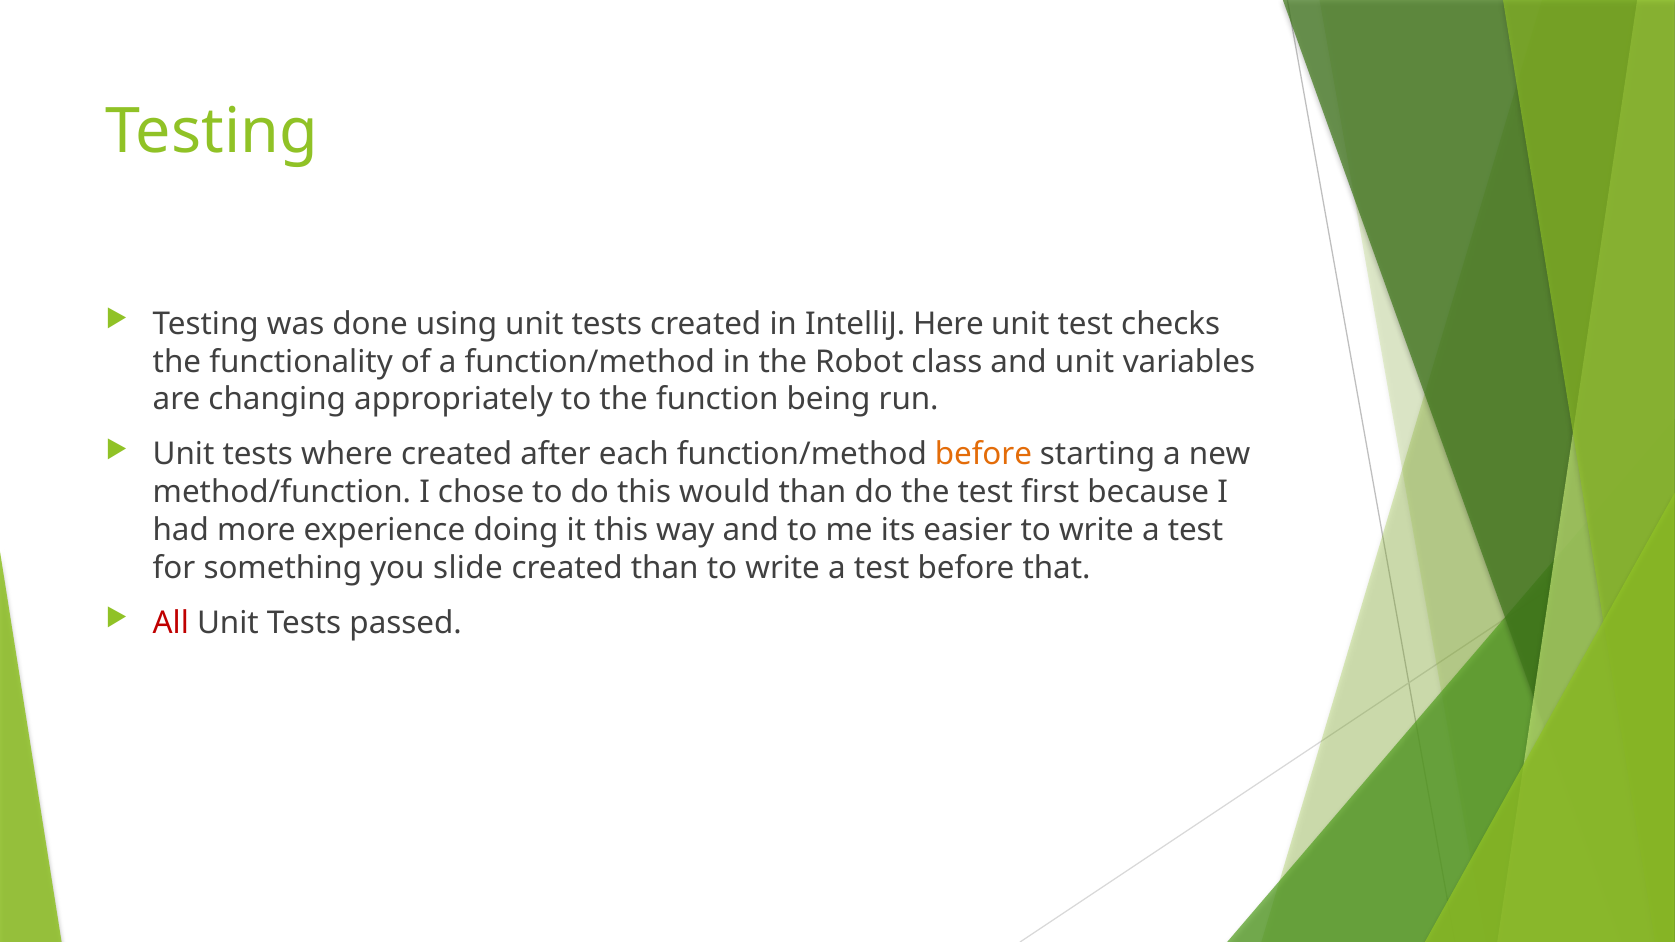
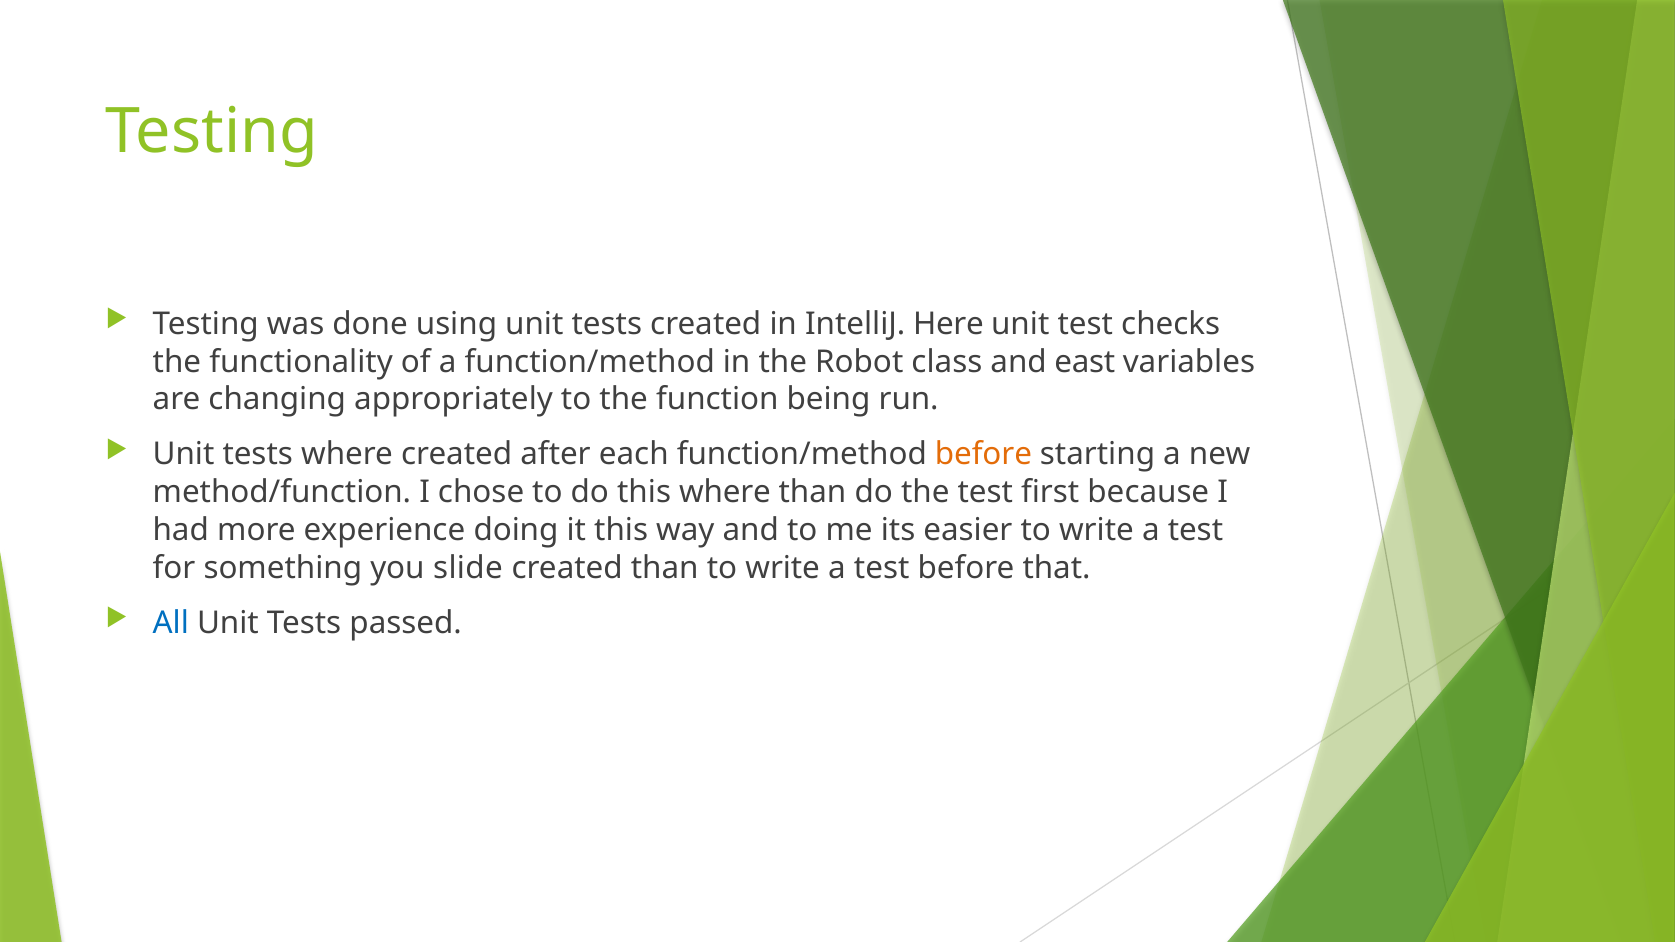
and unit: unit -> east (1085, 362)
this would: would -> where (725, 492)
All colour: red -> blue (171, 623)
